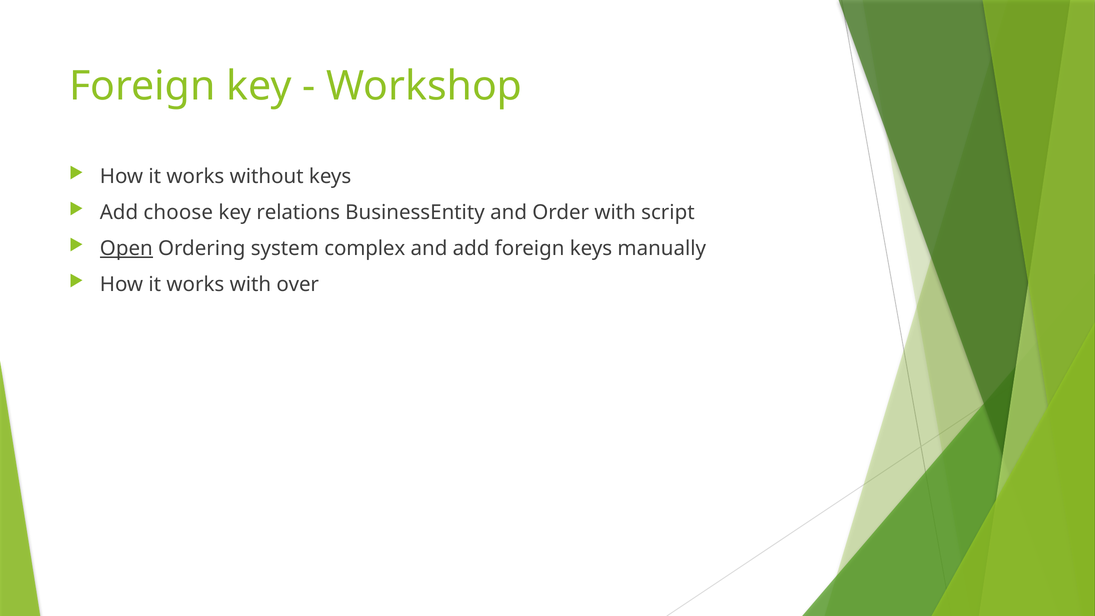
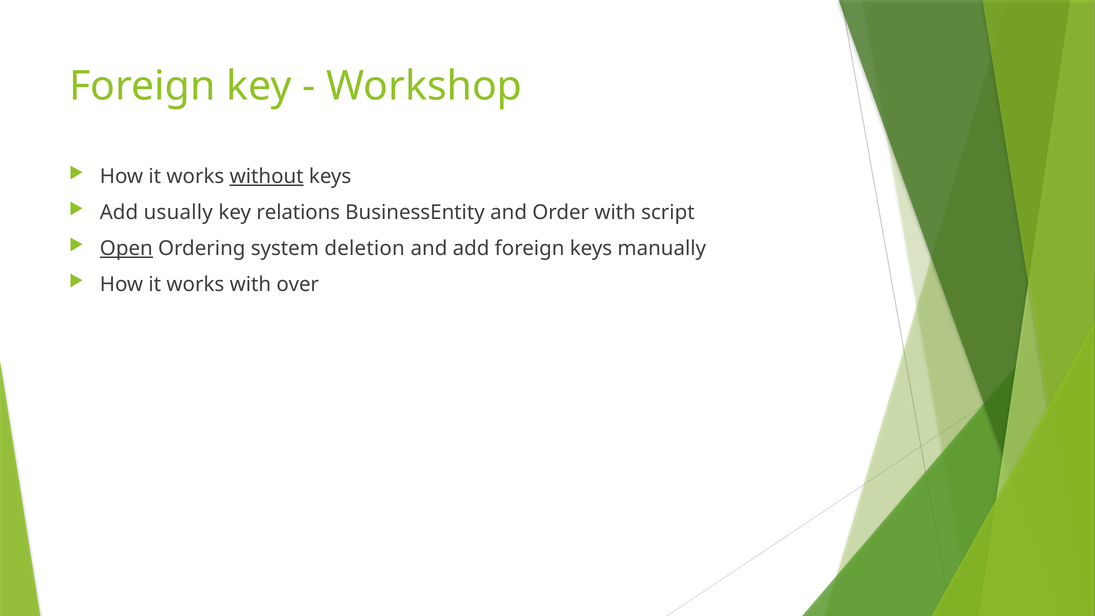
without underline: none -> present (267, 176)
choose: choose -> usually (178, 212)
complex: complex -> deletion (365, 248)
